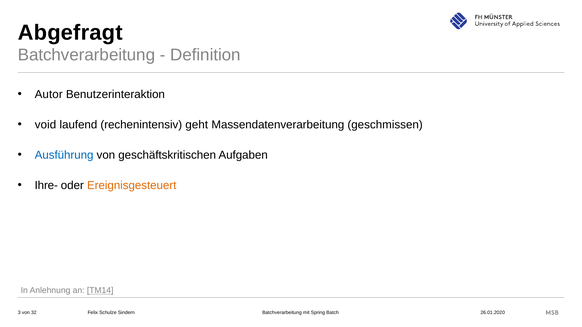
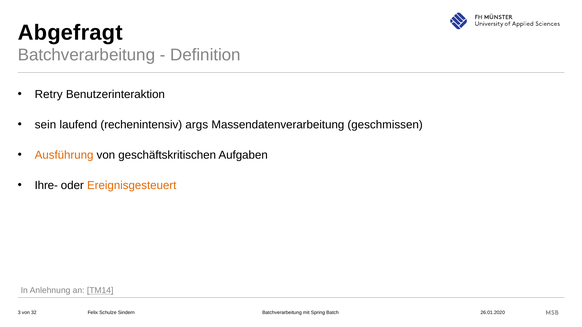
Autor: Autor -> Retry (49, 94)
void: void -> sein (45, 125)
geht: geht -> args (197, 125)
Ausführung colour: blue -> orange (64, 155)
